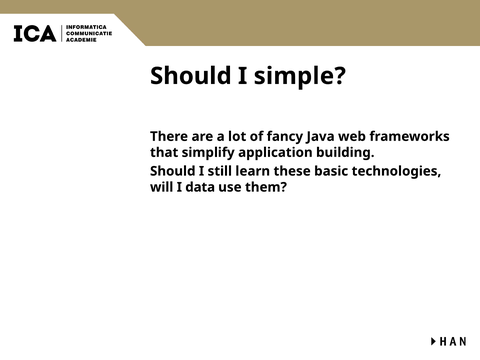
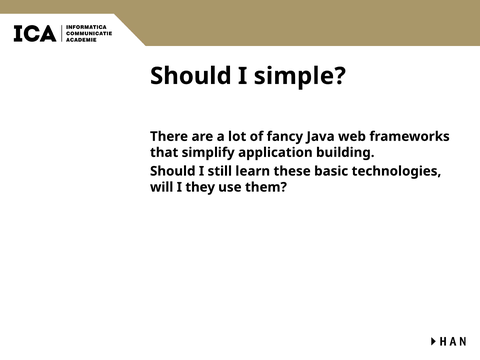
data: data -> they (200, 187)
